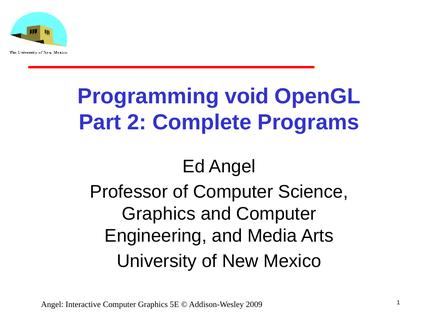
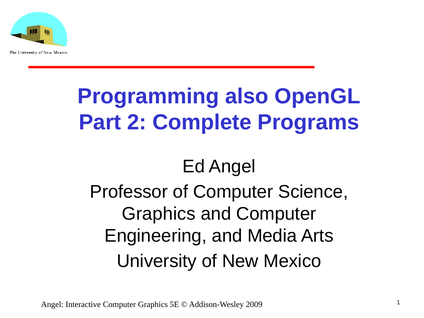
void: void -> also (247, 96)
